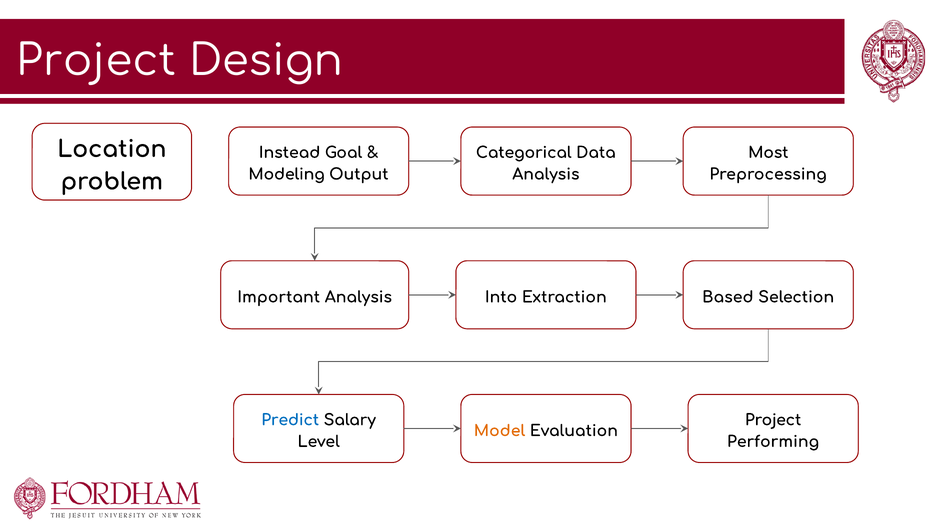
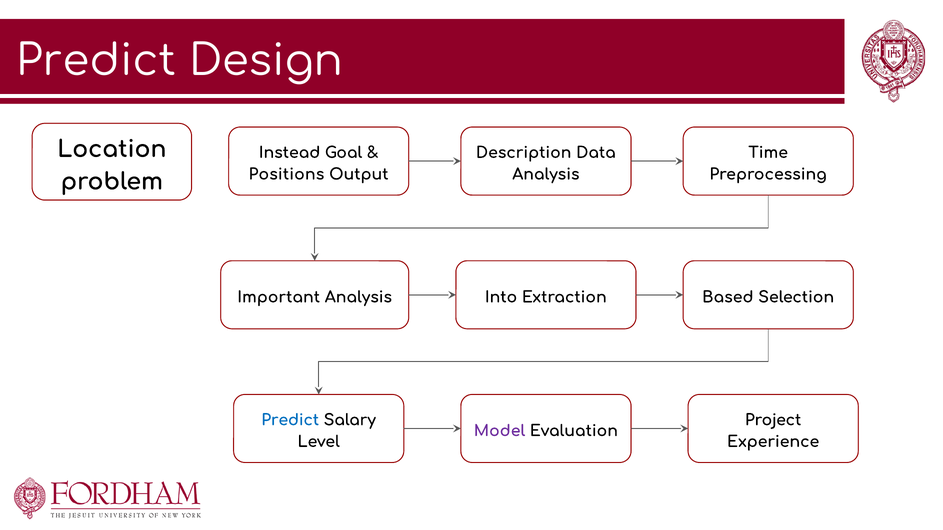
Project: Project -> Predict (96, 61)
Categorical: Categorical -> Description (524, 153)
Most: Most -> Time (768, 153)
Modeling: Modeling -> Positions (286, 175)
Model colour: orange -> purple (499, 431)
Performing: Performing -> Experience (773, 442)
